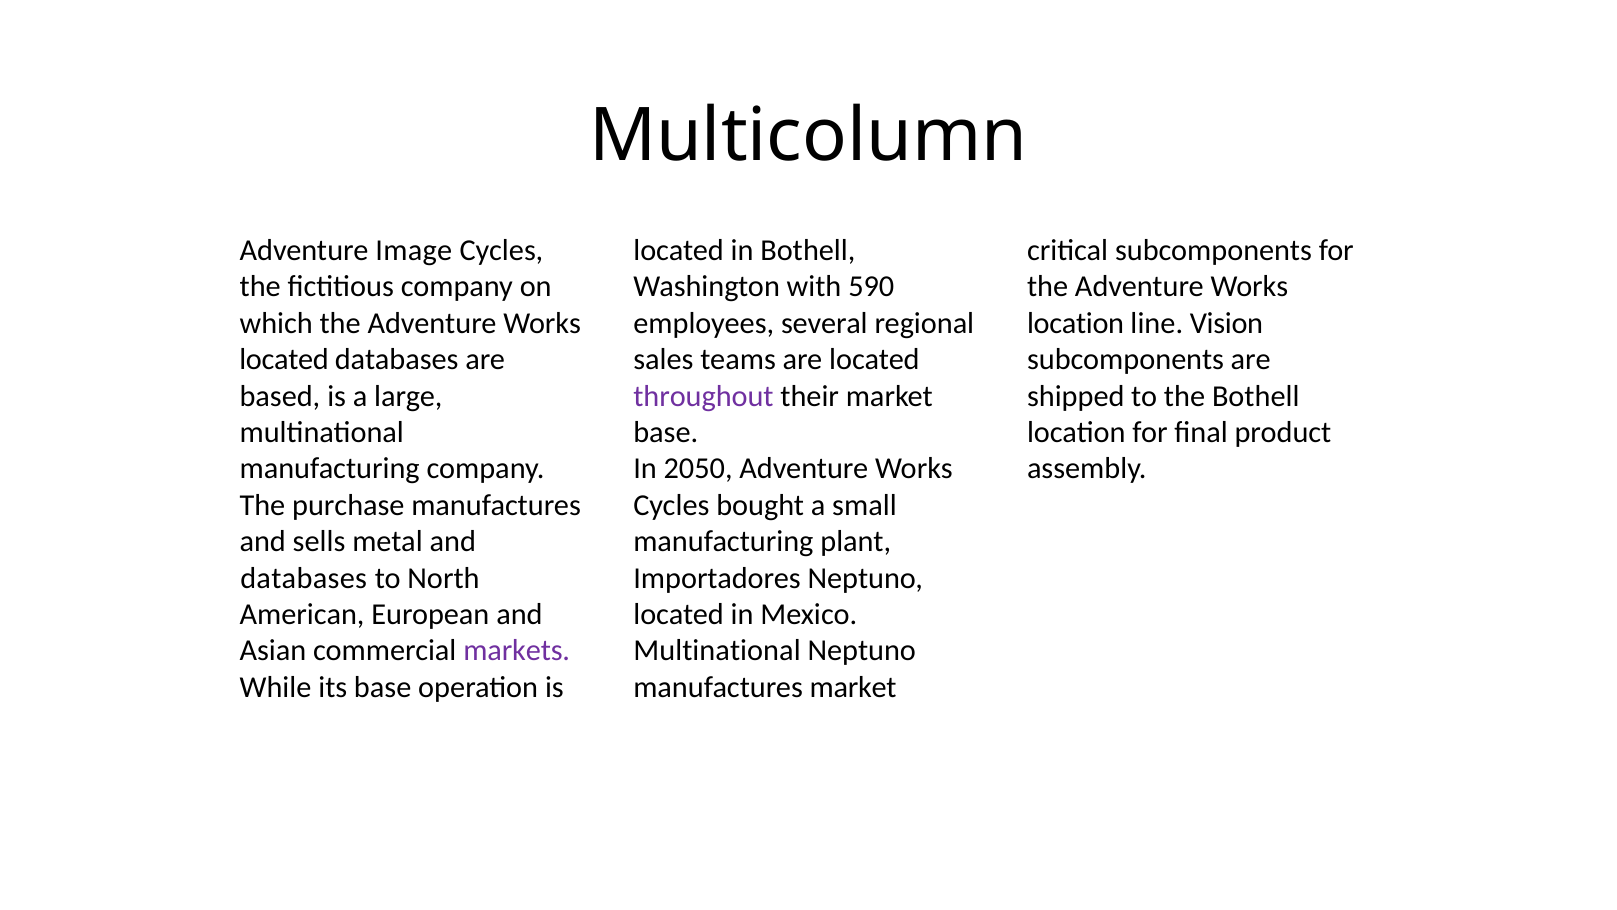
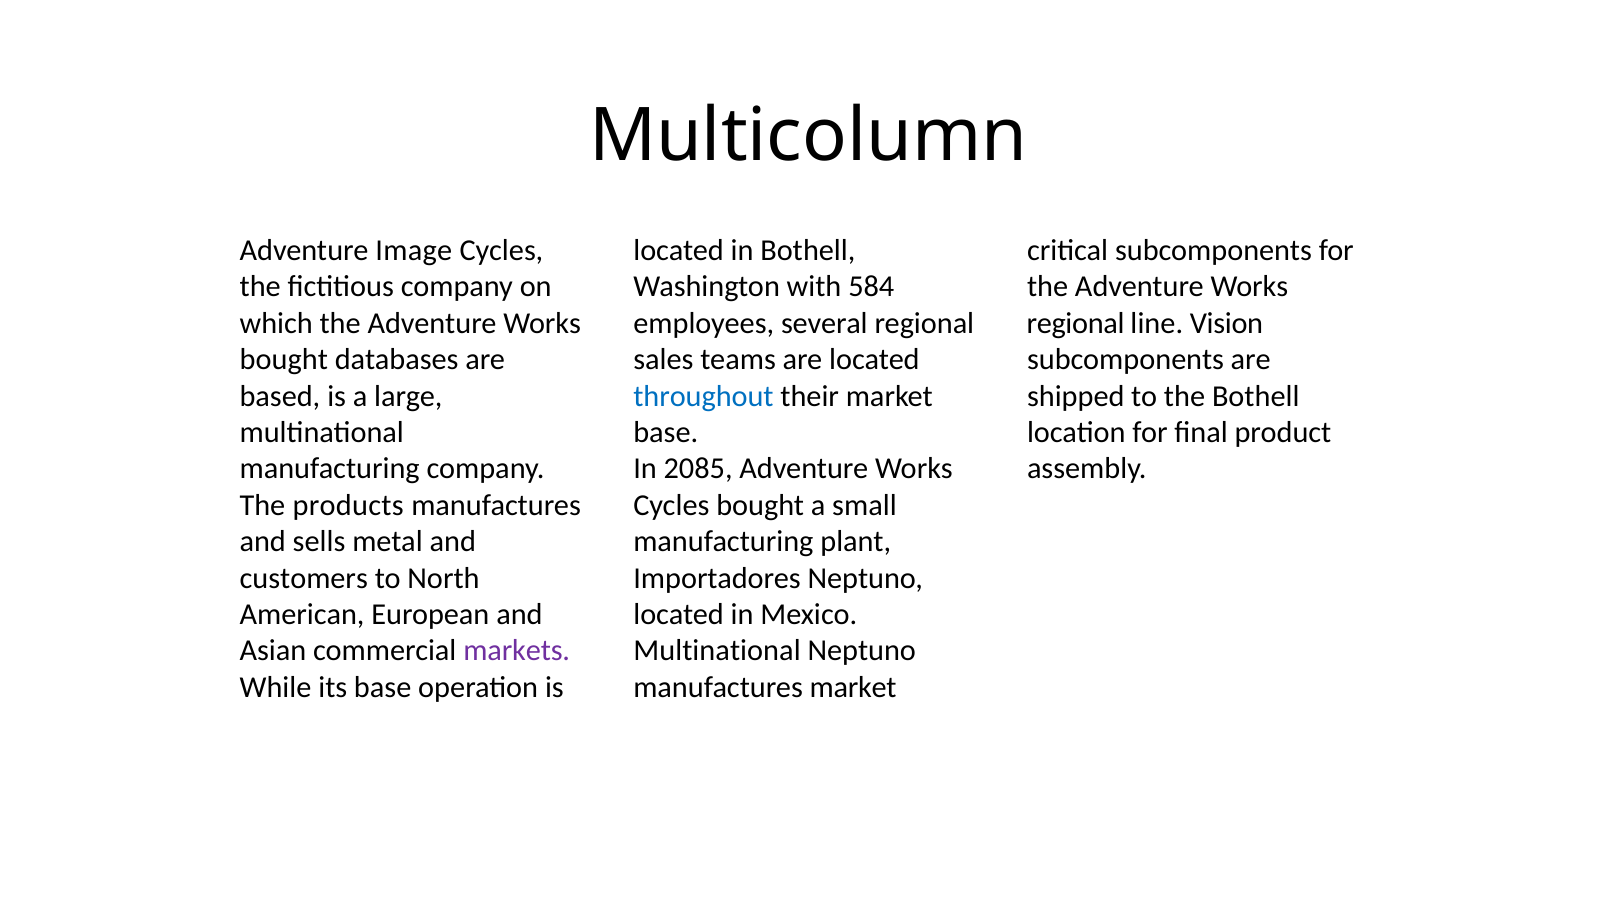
590: 590 -> 584 (871, 287)
location: location -> regional (1076, 323)
located: located -> bought (284, 360)
throughout colour: purple -> blue (703, 396)
2050: 2050 -> 2085 (698, 469)
purchase: purchase -> products (348, 505)
databases: databases -> customers (304, 578)
